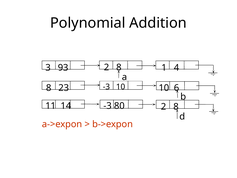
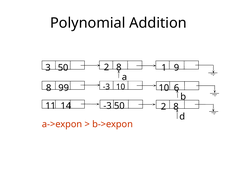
3 93: 93 -> 50 (63, 68)
4: 4 -> 9 (176, 68)
23: 23 -> 99 (64, 88)
-3 80: 80 -> 50 (119, 106)
